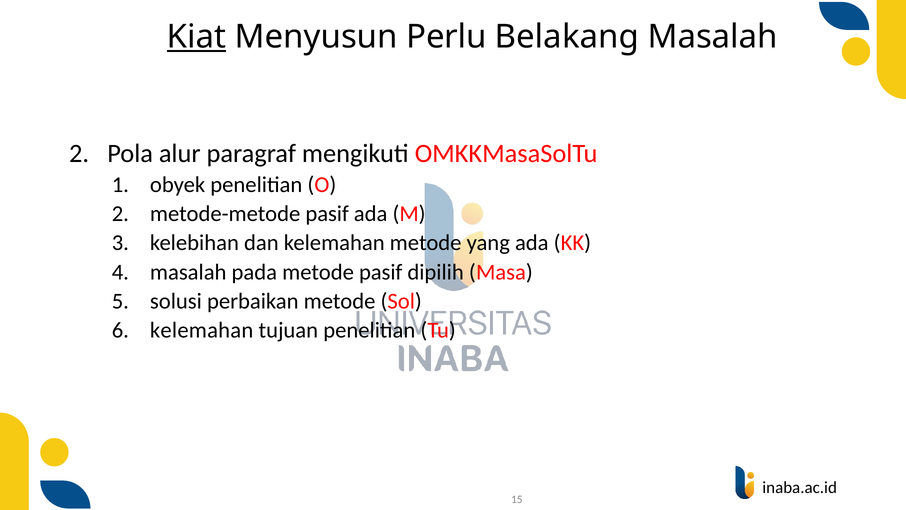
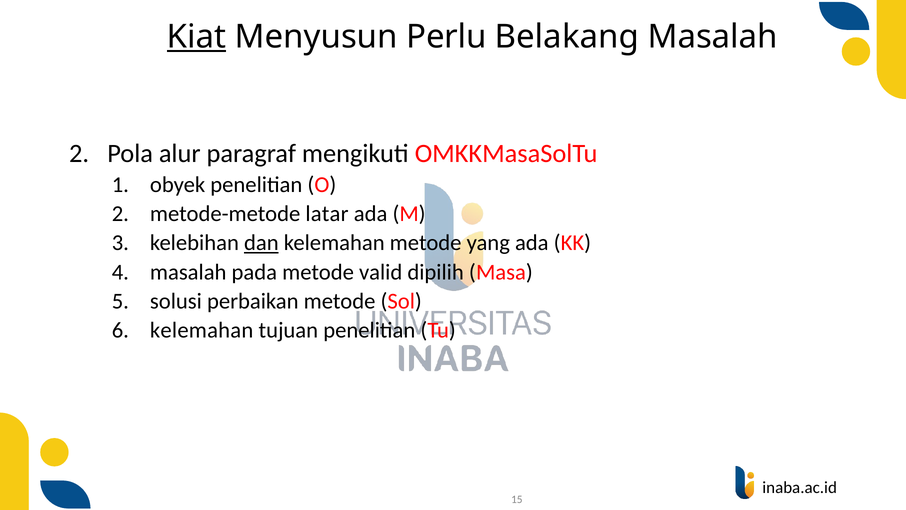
metode-metode pasif: pasif -> latar (327, 214)
dan underline: none -> present (261, 243)
metode pasif: pasif -> valid (381, 272)
